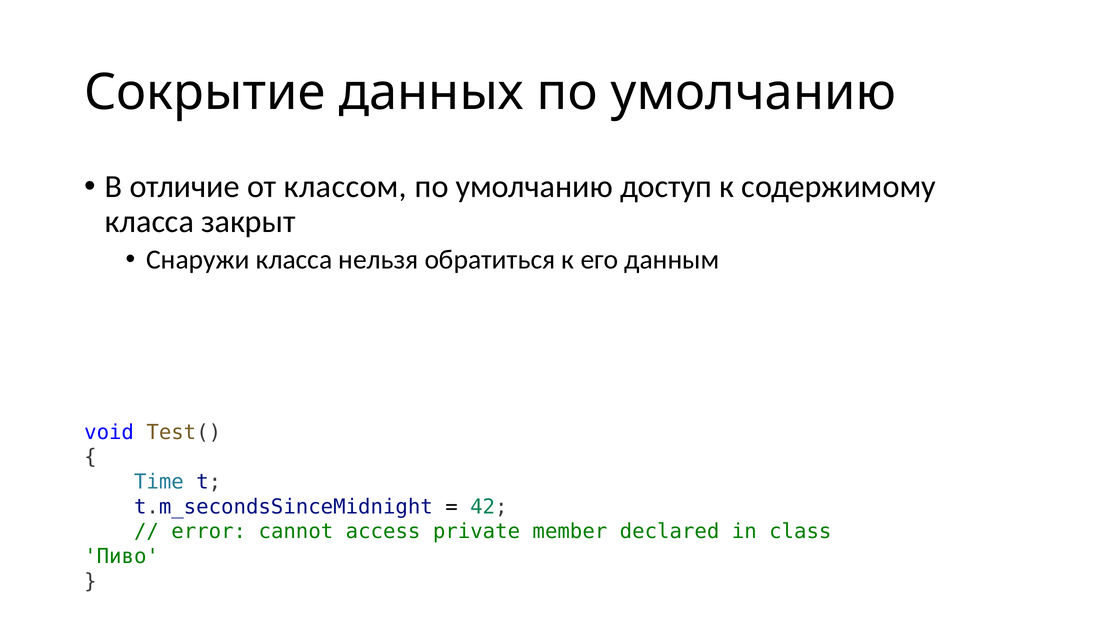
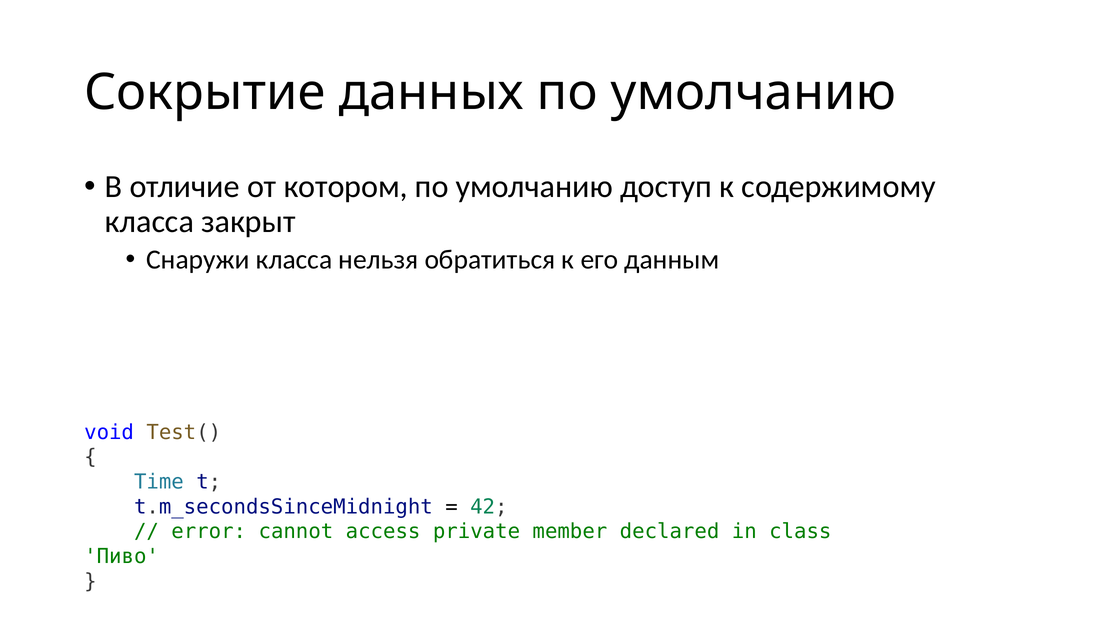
классом: классом -> котором (346, 187)
